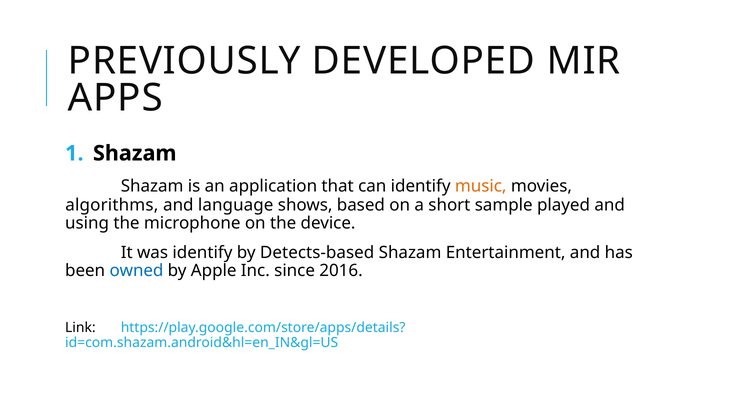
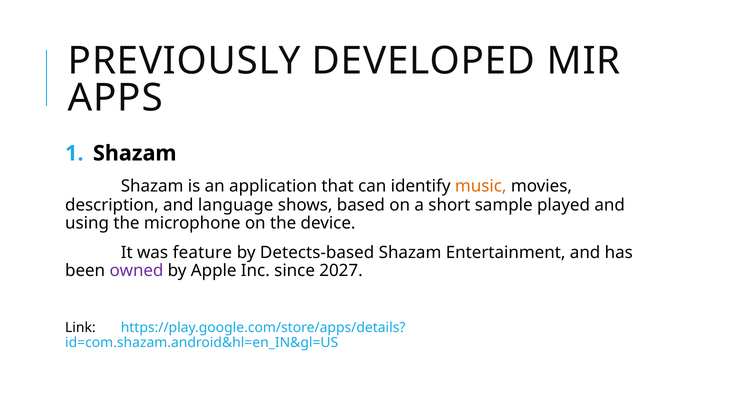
algorithms: algorithms -> description (112, 205)
was identify: identify -> feature (202, 253)
owned colour: blue -> purple (136, 271)
2016: 2016 -> 2027 (341, 271)
